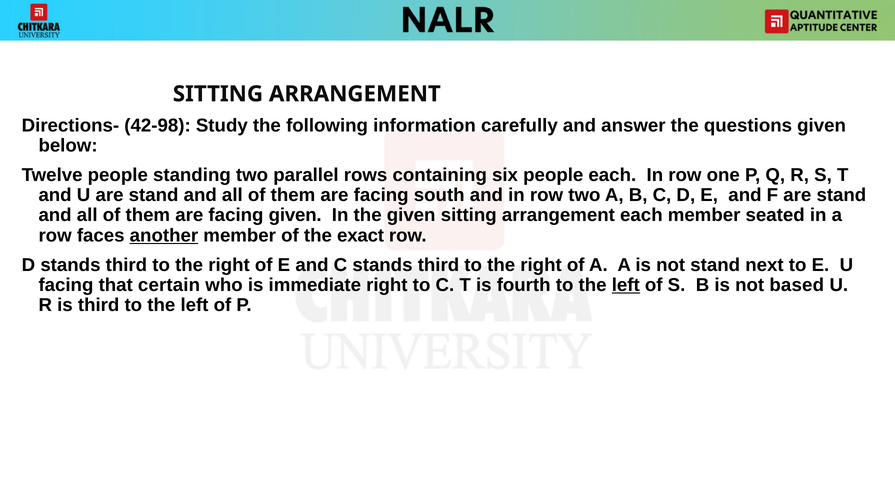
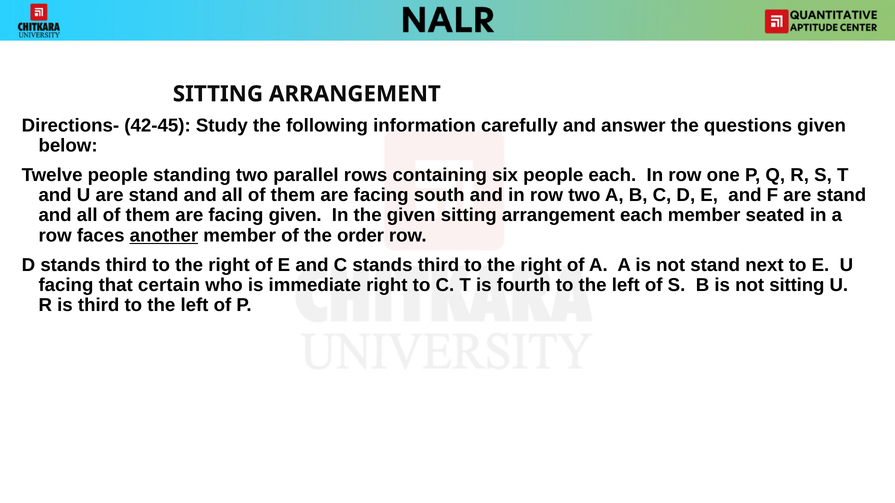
42-98: 42-98 -> 42-45 (158, 126)
exact: exact -> order (361, 236)
left underline: present -> none (626, 285)
not based: based -> sitting (797, 285)
